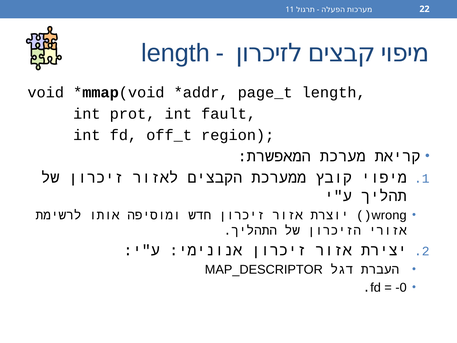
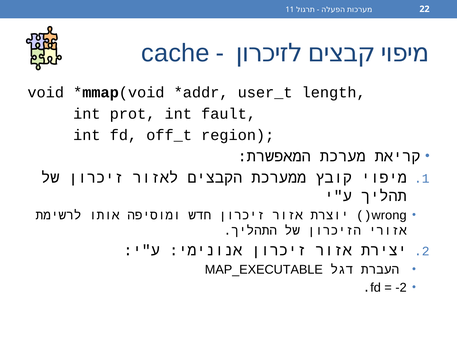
length: length -> cache (175, 53)
page_t: page_t -> user_t (265, 92)
MAP_DESCRIPTOR: MAP_DESCRIPTOR -> MAP_EXECUTABLE (264, 270)
-0: -0 -> -2 (401, 287)
